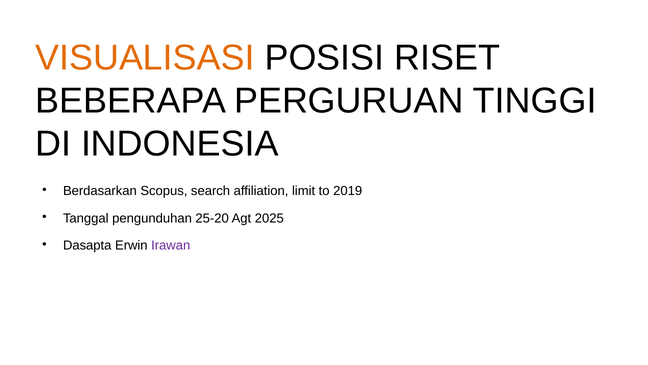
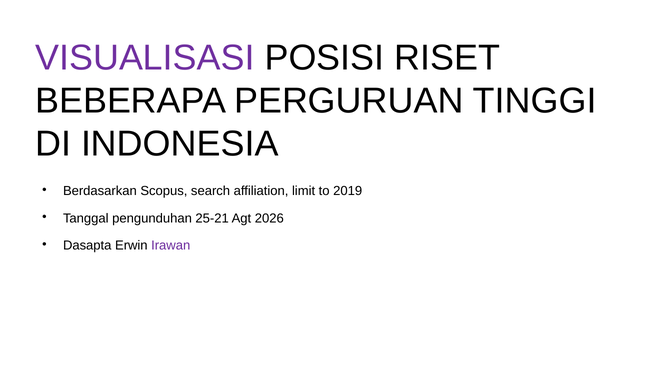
VISUALISASI colour: orange -> purple (145, 58)
25-20: 25-20 -> 25-21 (212, 218)
2025: 2025 -> 2026 (269, 218)
